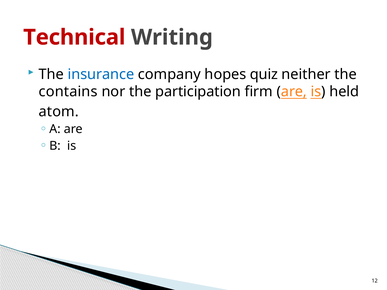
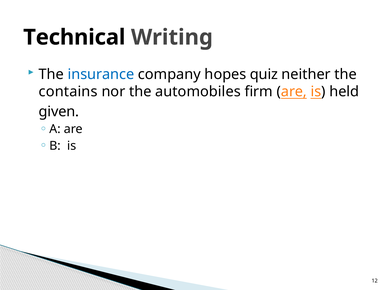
Technical colour: red -> black (74, 37)
participation: participation -> automobiles (198, 92)
atom: atom -> given (59, 112)
